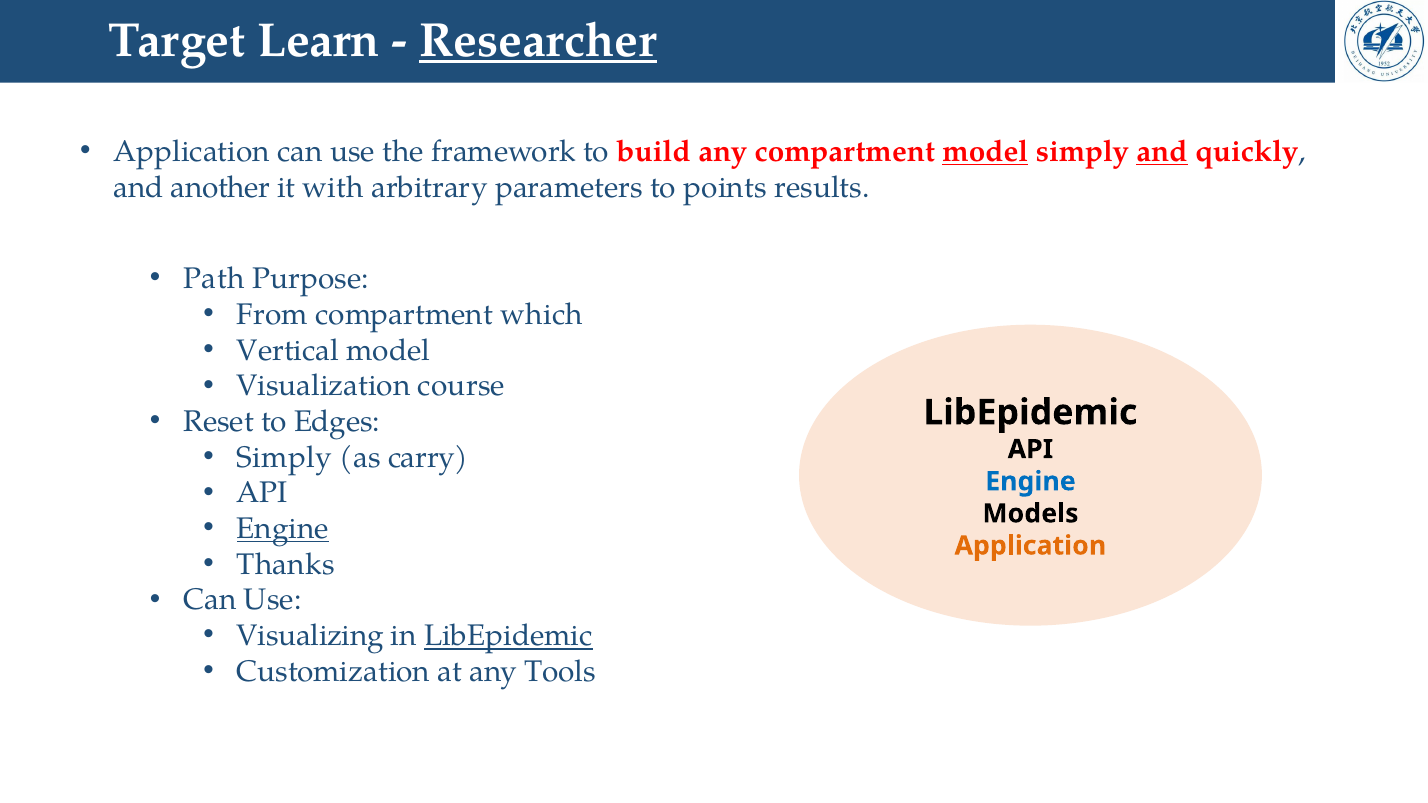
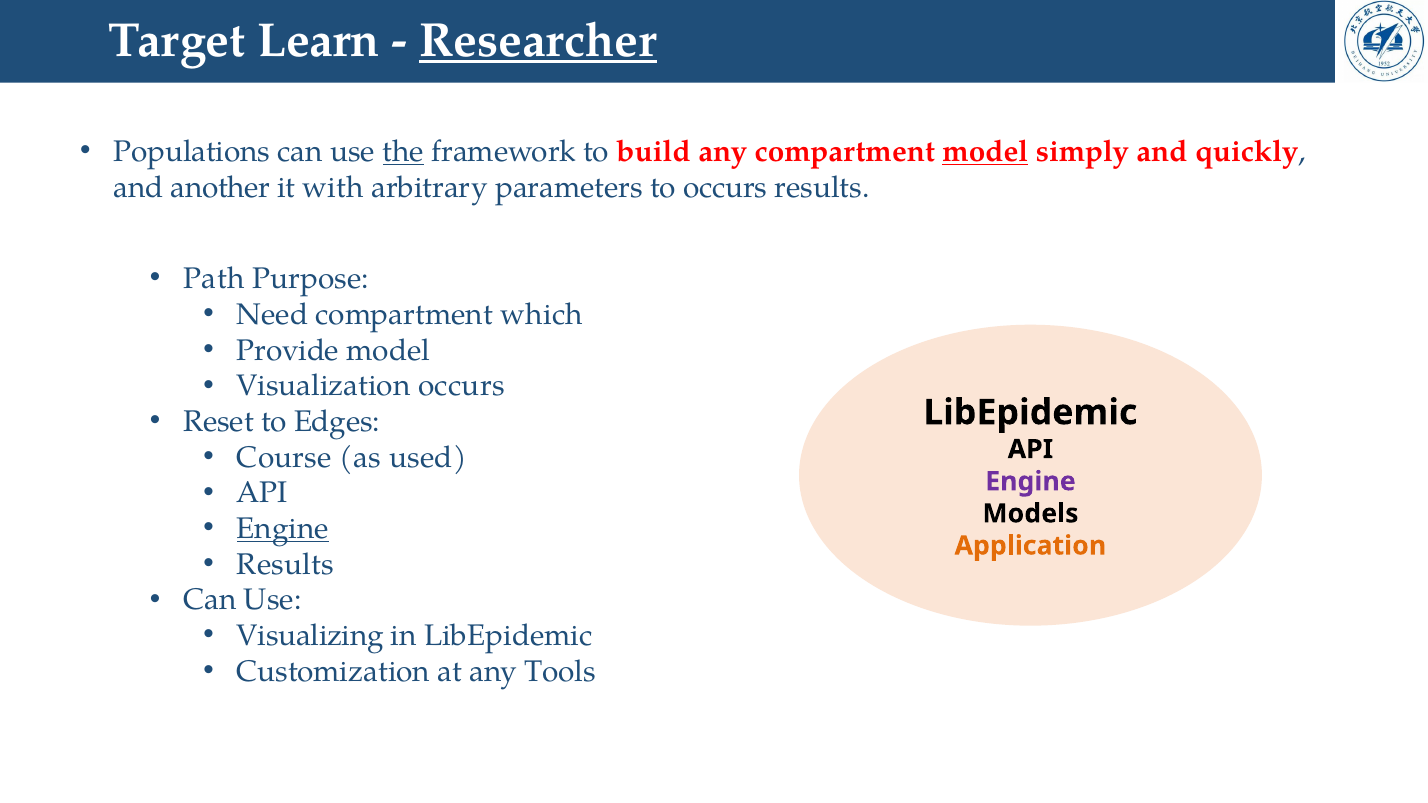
Application: Application -> Populations (192, 152)
the underline: none -> present (403, 152)
and underline: present -> none (1162, 152)
to points: points -> occurs (726, 187)
From: From -> Need (273, 315)
Vertical: Vertical -> Provide (288, 350)
Visualization course: course -> occurs (462, 386)
Simply: Simply -> Course (284, 457)
carry: carry -> used (428, 457)
Engine colour: blue -> purple (1030, 482)
Thanks: Thanks -> Results (286, 565)
LibEpidemic underline: present -> none (508, 636)
